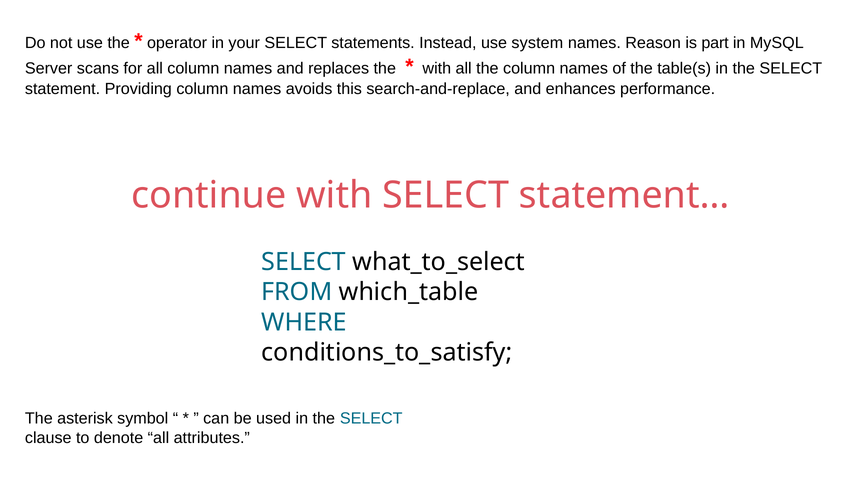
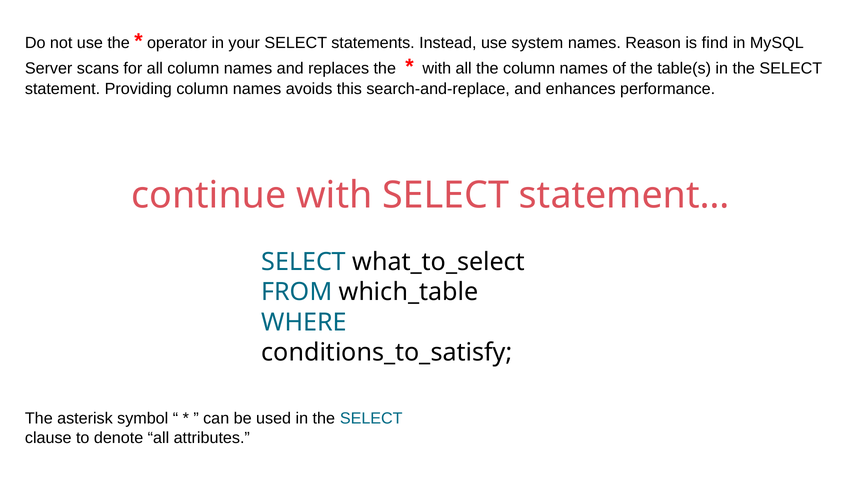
part: part -> find (715, 43)
